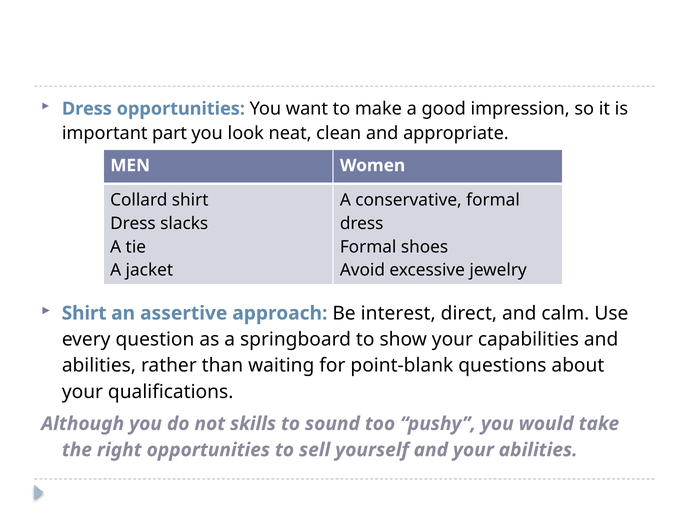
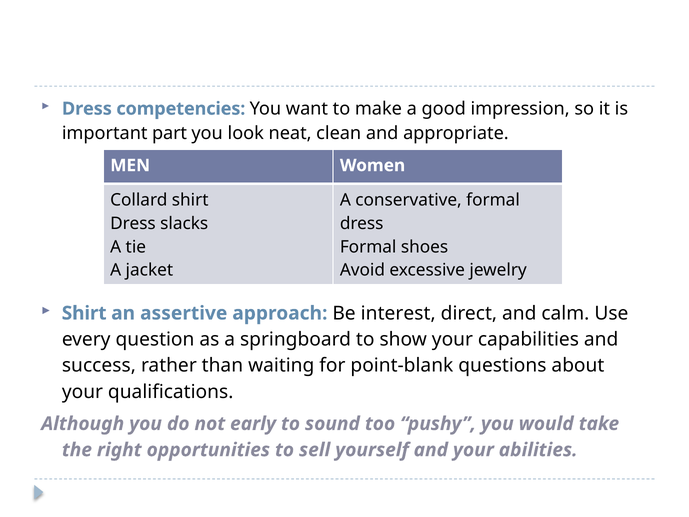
Dress opportunities: opportunities -> competencies (181, 109)
abilities: abilities -> success (99, 365)
skills: skills -> early (253, 424)
